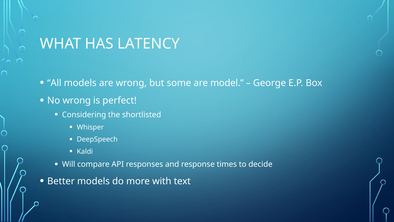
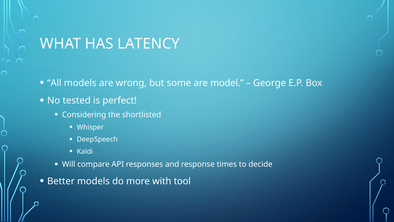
No wrong: wrong -> tested (77, 100)
text: text -> tool (182, 181)
